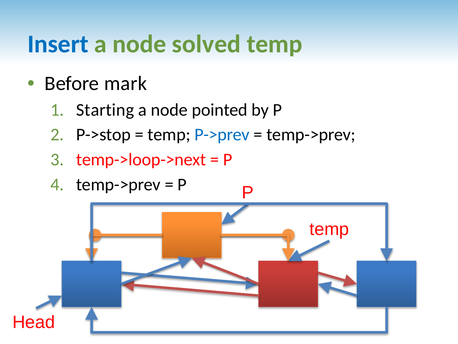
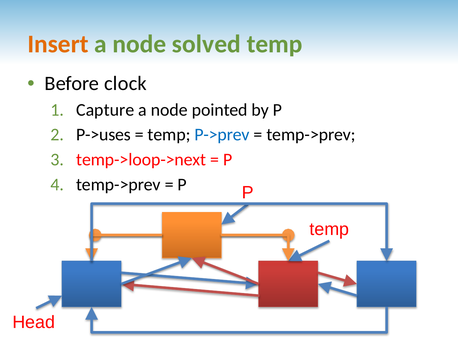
Insert colour: blue -> orange (58, 44)
mark: mark -> clock (125, 83)
Starting: Starting -> Capture (105, 110)
P->stop: P->stop -> P->uses (104, 135)
